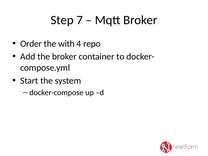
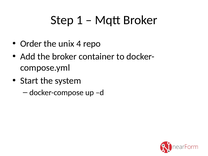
7: 7 -> 1 (80, 20)
with: with -> unix (66, 44)
